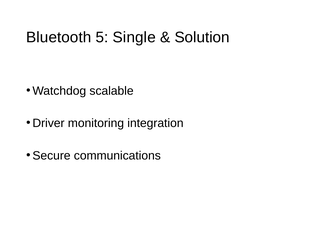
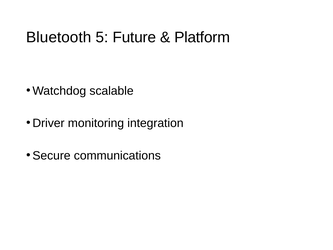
Single: Single -> Future (134, 37)
Solution: Solution -> Platform (202, 37)
